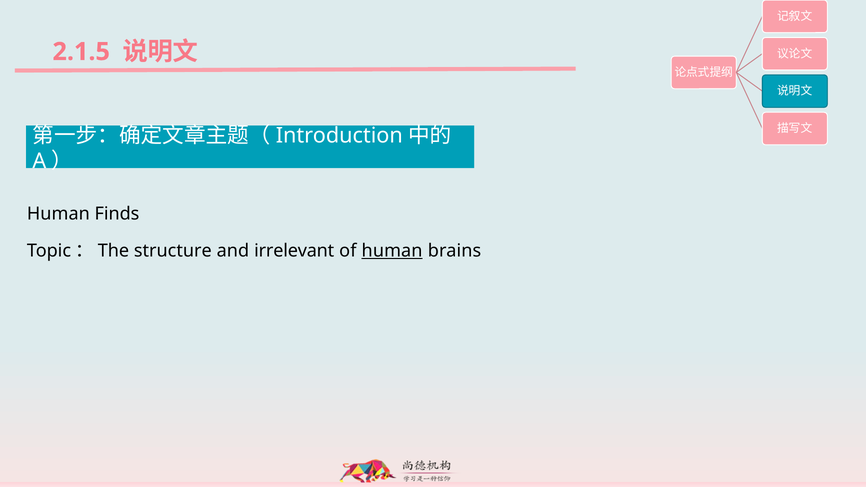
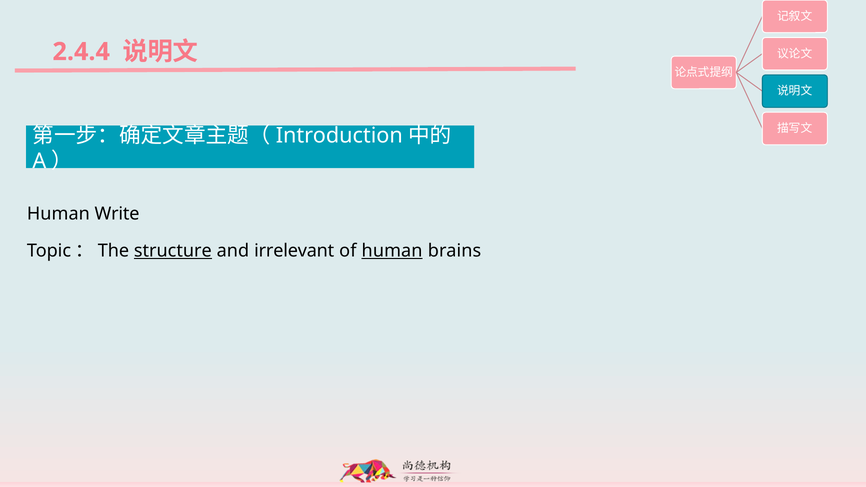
2.1.5: 2.1.5 -> 2.4.4 (81, 52)
Finds: Finds -> Write (117, 214)
structure underline: none -> present (173, 251)
